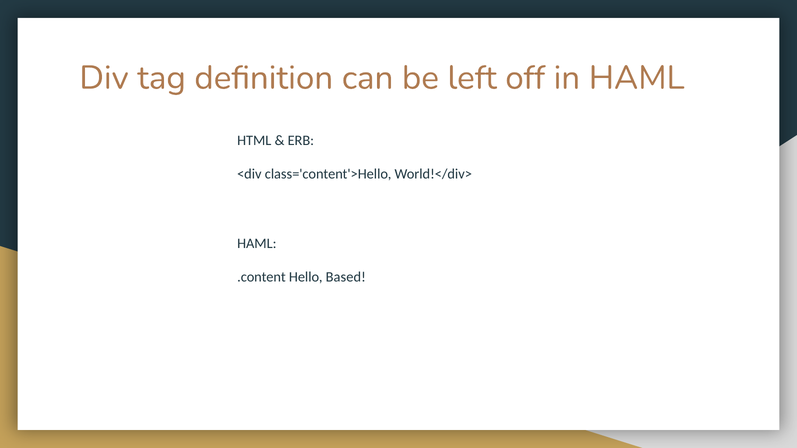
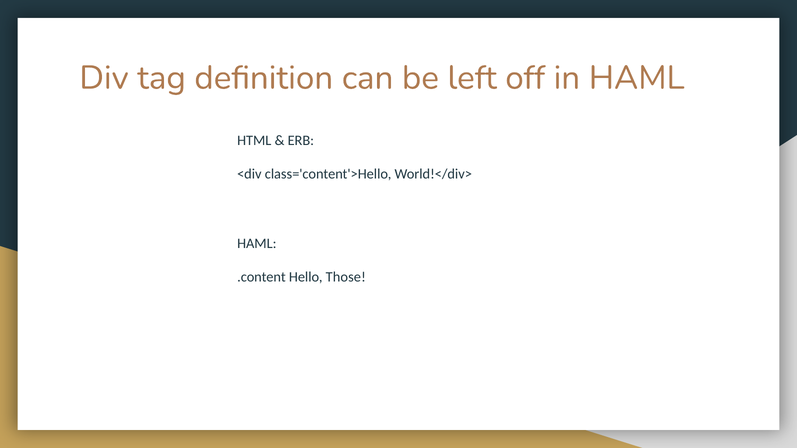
Based: Based -> Those (346, 277)
